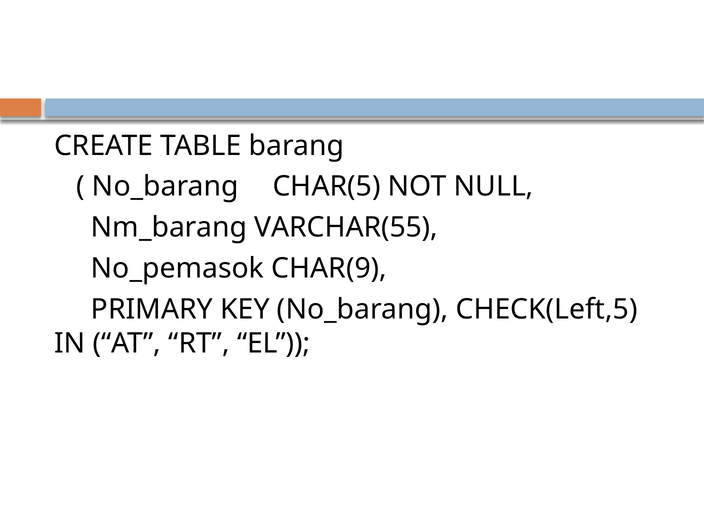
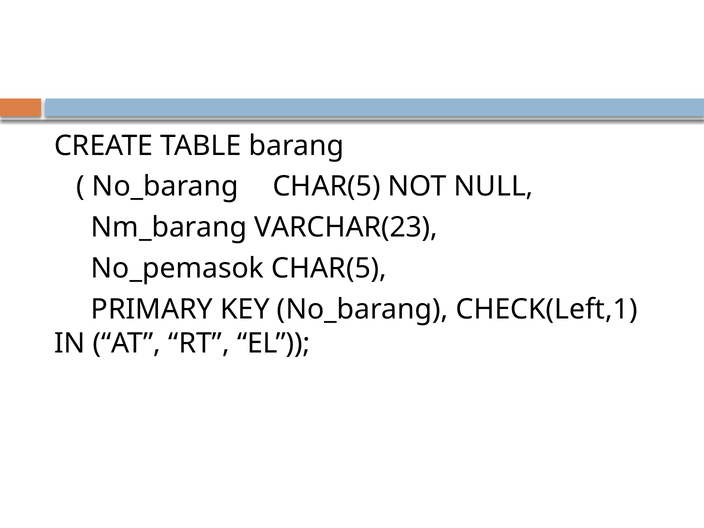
VARCHAR(55: VARCHAR(55 -> VARCHAR(23 (346, 227)
No_pemasok CHAR(9: CHAR(9 -> CHAR(5 (329, 268)
CHECK(Left,5: CHECK(Left,5 -> CHECK(Left,1 (547, 309)
